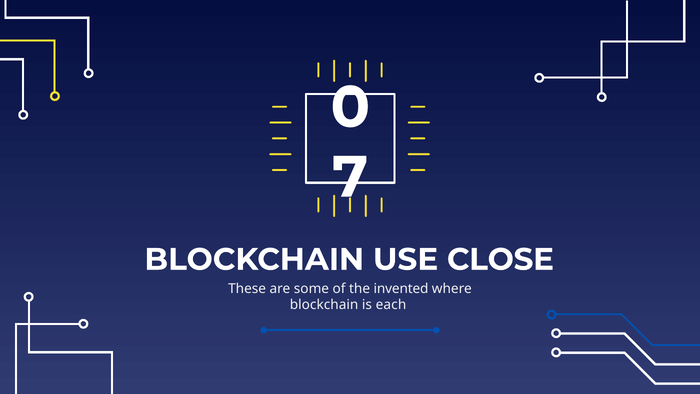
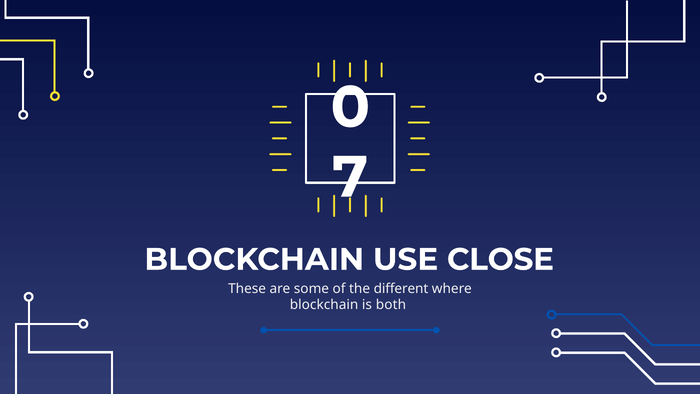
invented: invented -> different (401, 288)
each: each -> both (391, 305)
